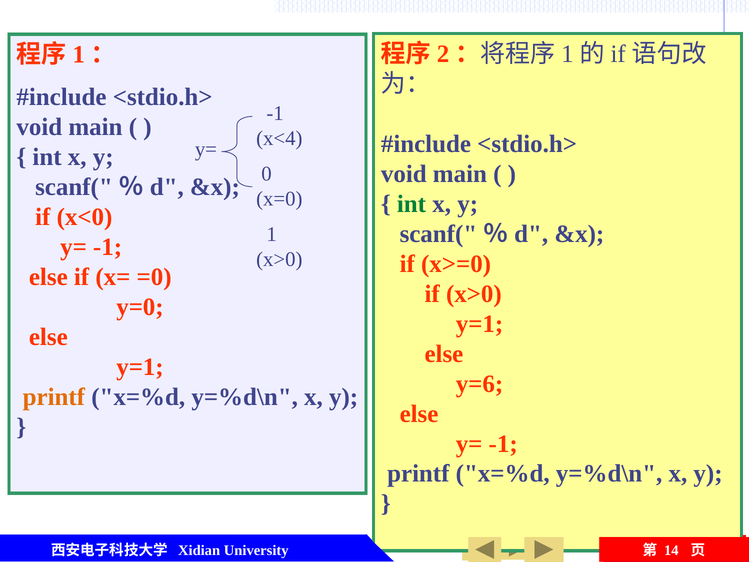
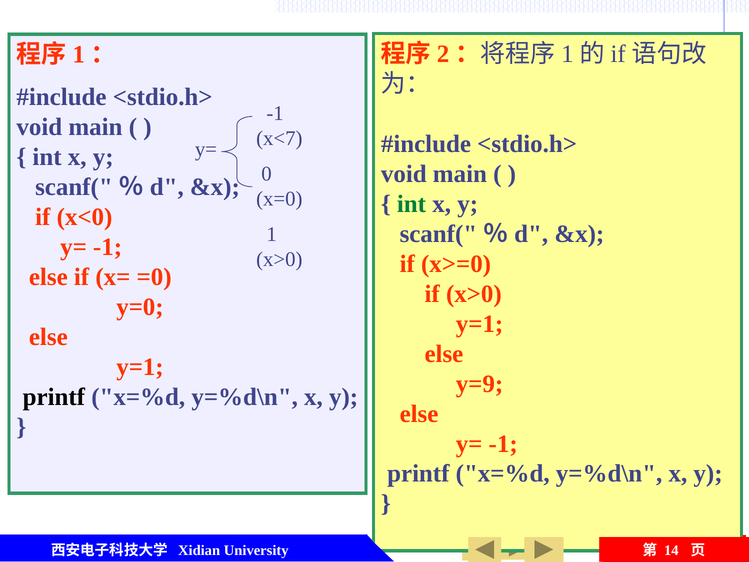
x<4: x<4 -> x<7 (279, 138)
y=6: y=6 -> y=9 (479, 384)
printf colour: orange -> black (54, 397)
